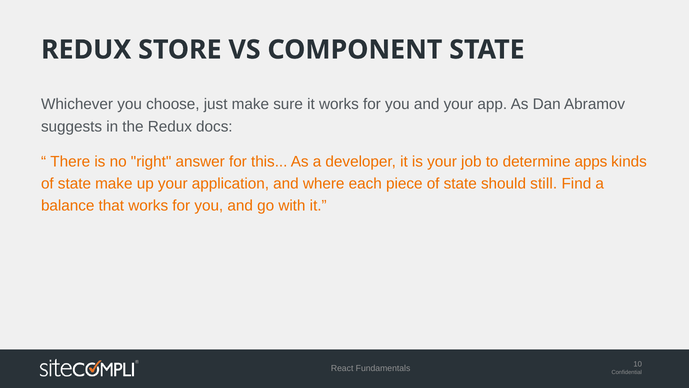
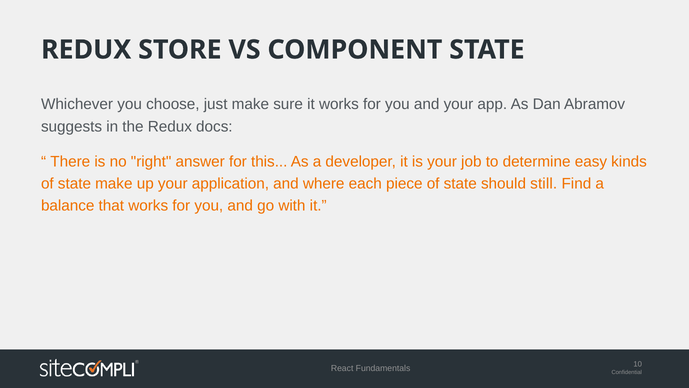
apps: apps -> easy (591, 162)
